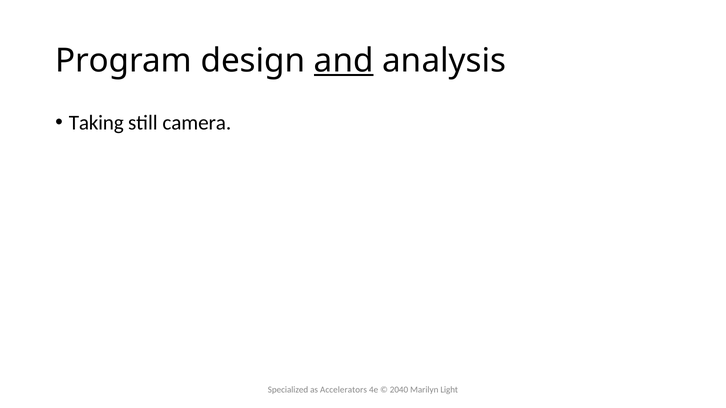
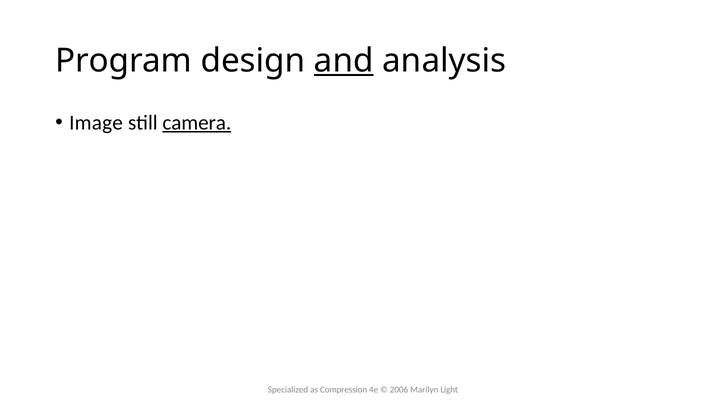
Taking: Taking -> Image (96, 123)
camera underline: none -> present (197, 123)
Accelerators: Accelerators -> Compression (344, 390)
2040: 2040 -> 2006 (399, 390)
